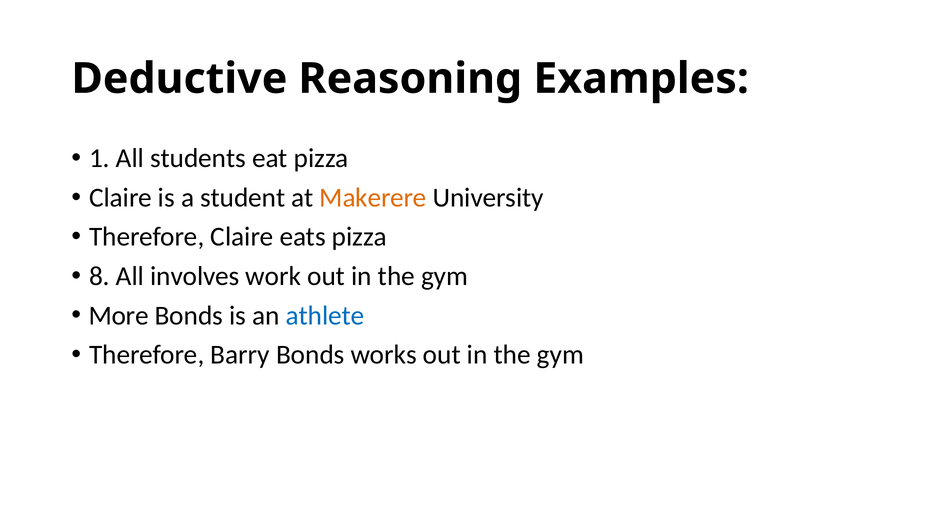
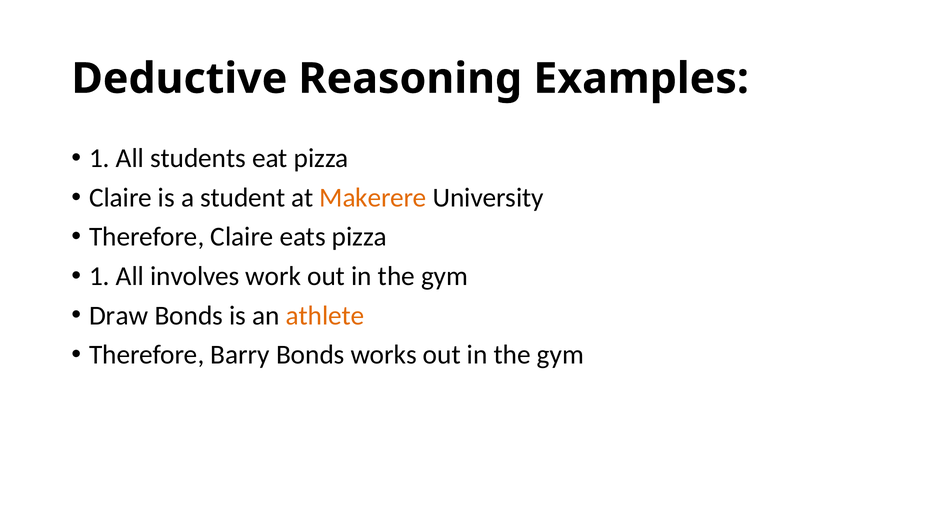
8: 8 -> 1 (99, 276)
More: More -> Draw (119, 316)
athlete colour: blue -> orange (325, 316)
